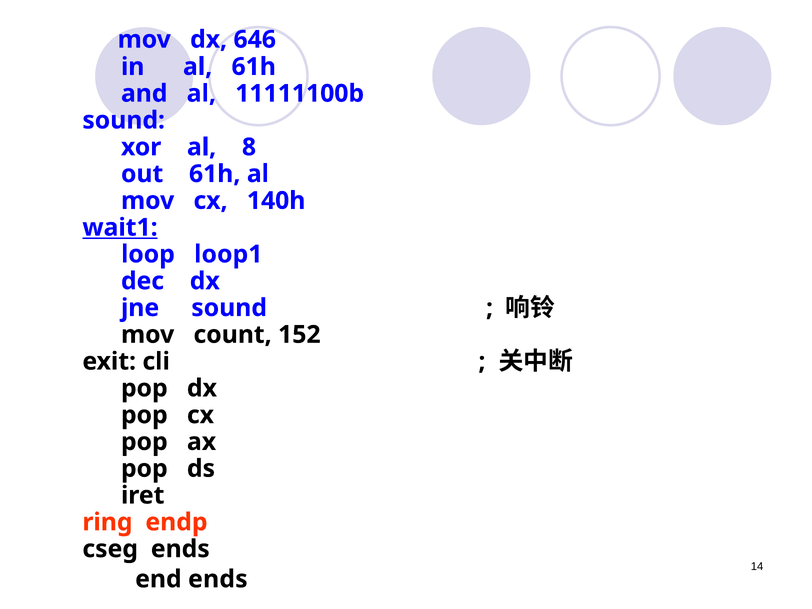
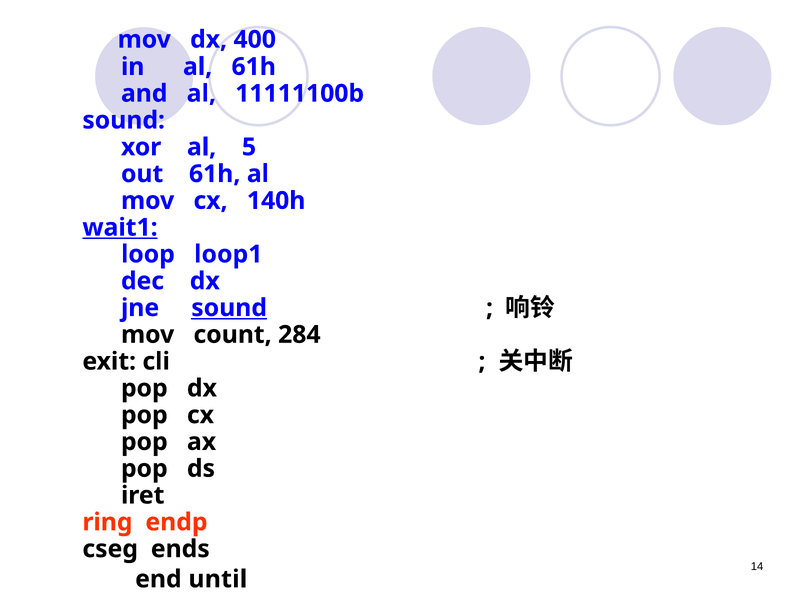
646: 646 -> 400 (255, 40)
8: 8 -> 5 (249, 147)
sound underline: none -> present (229, 308)
152: 152 -> 284 (299, 335)
end ends: ends -> until (218, 579)
